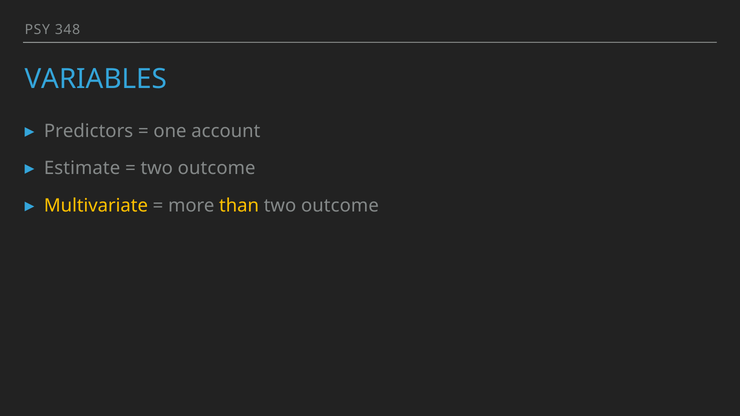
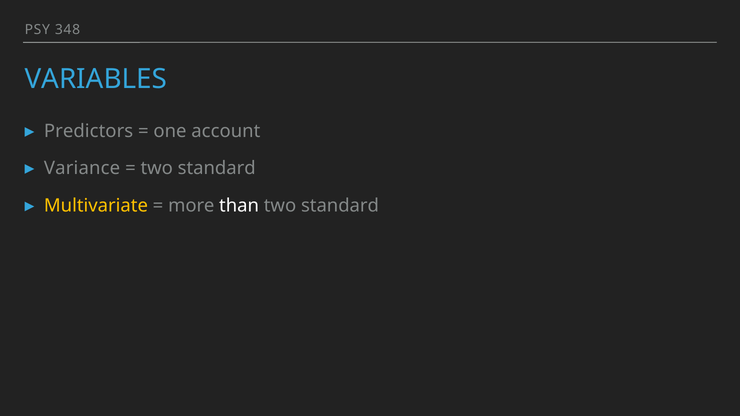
Estimate: Estimate -> Variance (82, 168)
outcome: outcome -> standard (217, 168)
than colour: yellow -> white (239, 206)
outcome: outcome -> standard (340, 206)
